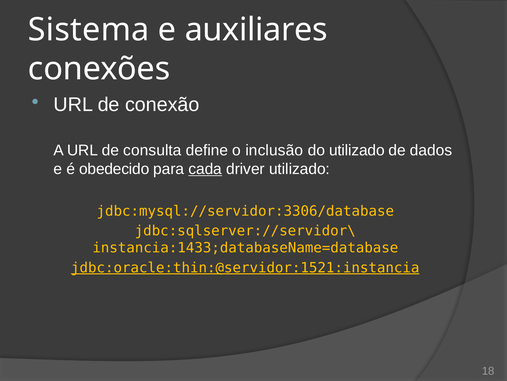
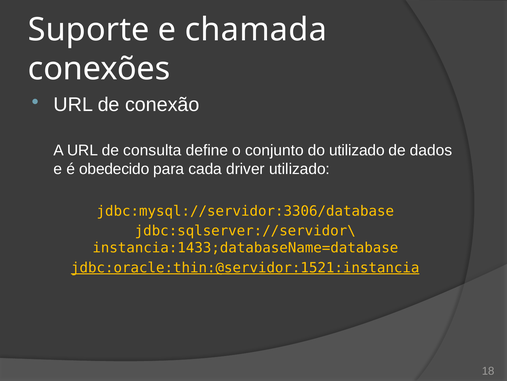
Sistema: Sistema -> Suporte (89, 30)
auxiliares: auxiliares -> chamada (256, 30)
inclusão: inclusão -> conjunto (274, 150)
cada underline: present -> none (205, 169)
